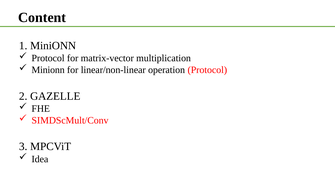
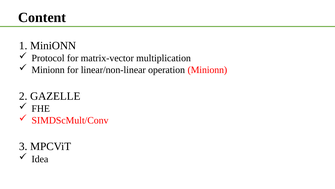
operation Protocol: Protocol -> Minionn (207, 70)
